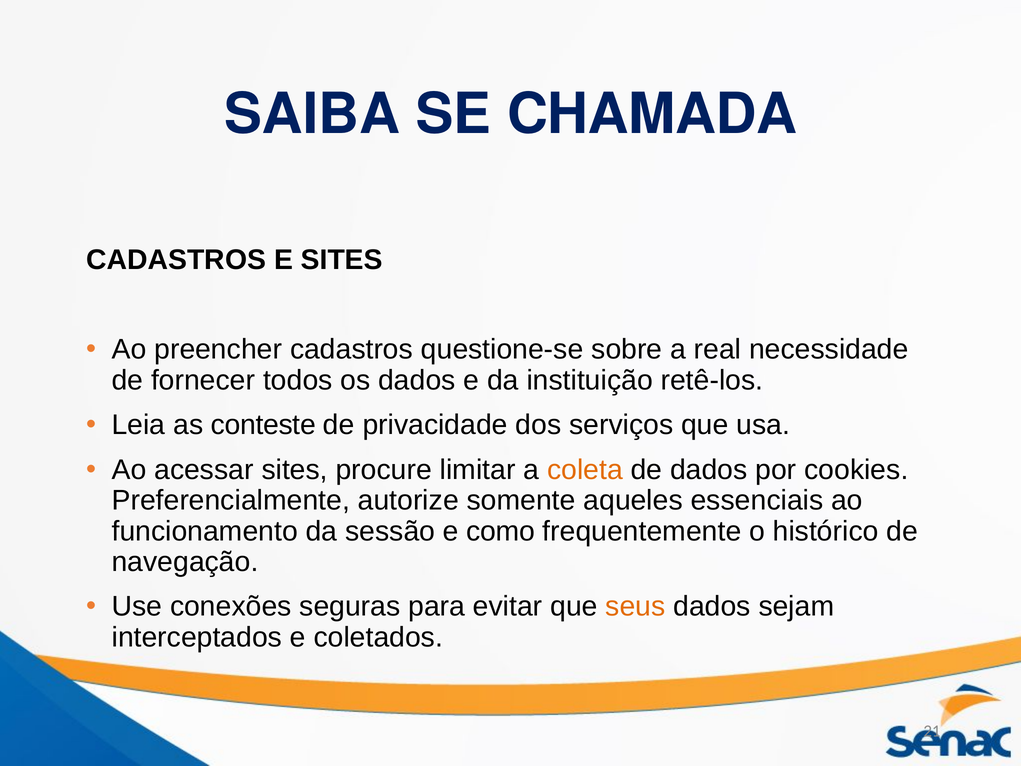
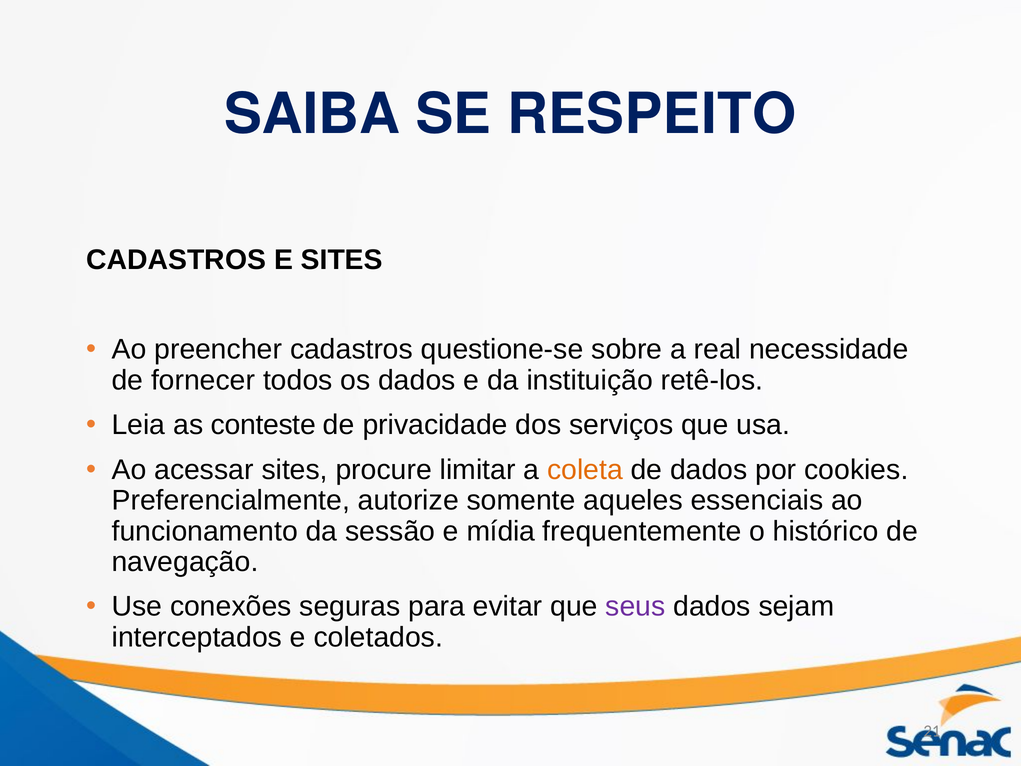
CHAMADA: CHAMADA -> RESPEITO (652, 114)
como: como -> mídia (501, 531)
seus colour: orange -> purple (635, 606)
